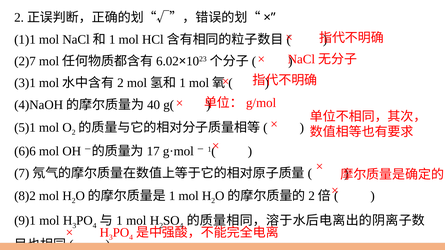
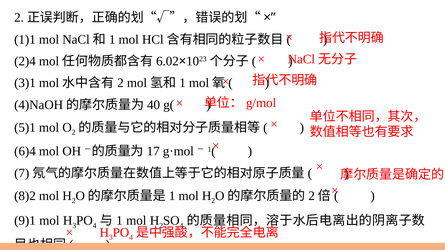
2)7: 2)7 -> 2)4 (25, 61)
6)6: 6)6 -> 6)4 (25, 152)
